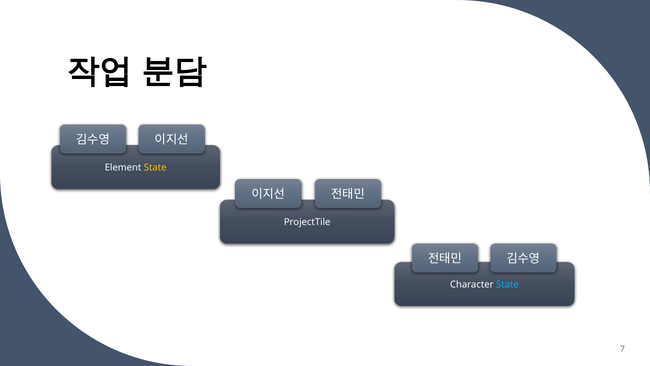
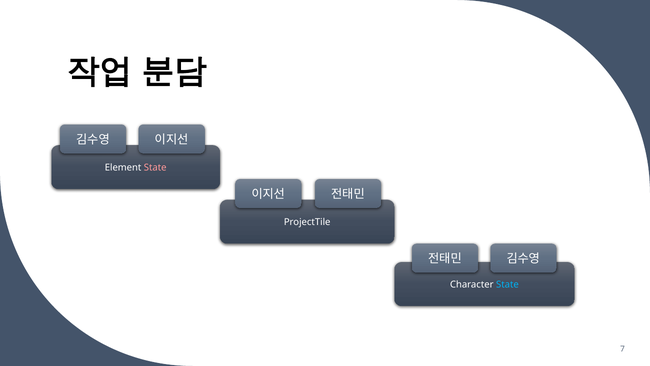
State colour: yellow -> pink (155, 168)
